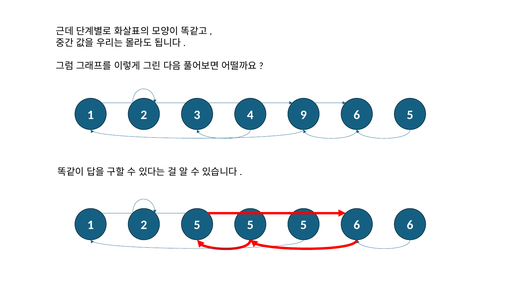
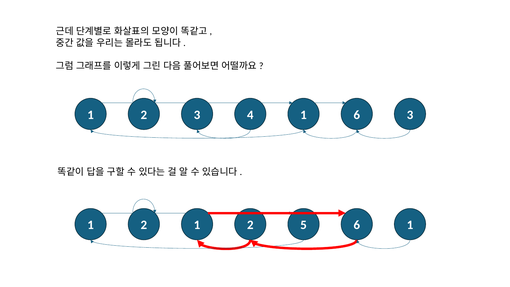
1 3 9: 9 -> 1 (304, 115)
6 5: 5 -> 3 (410, 115)
1 5: 5 -> 1 (197, 225)
2 5: 5 -> 2 (250, 225)
6 6: 6 -> 1 (410, 225)
